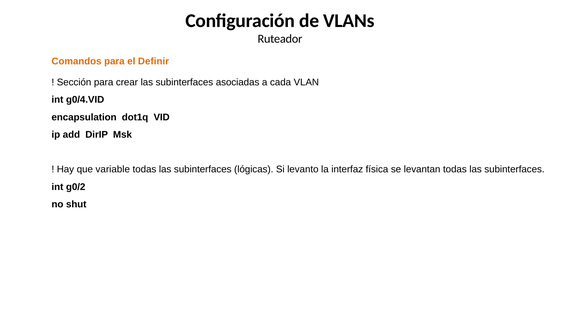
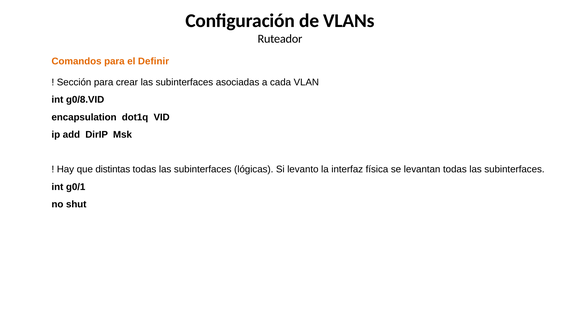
g0/4.VID: g0/4.VID -> g0/8.VID (85, 100)
variable: variable -> distintas (113, 170)
g0/2: g0/2 -> g0/1 (76, 187)
